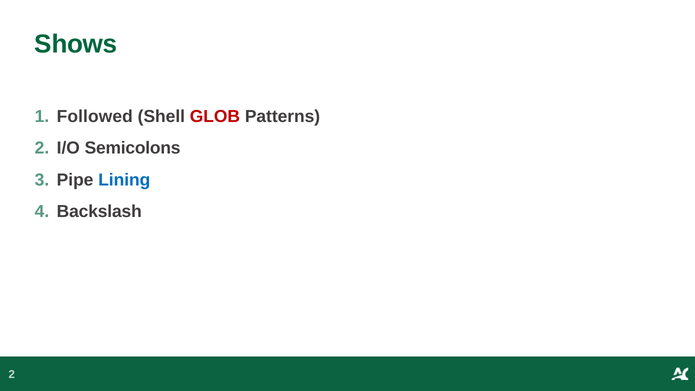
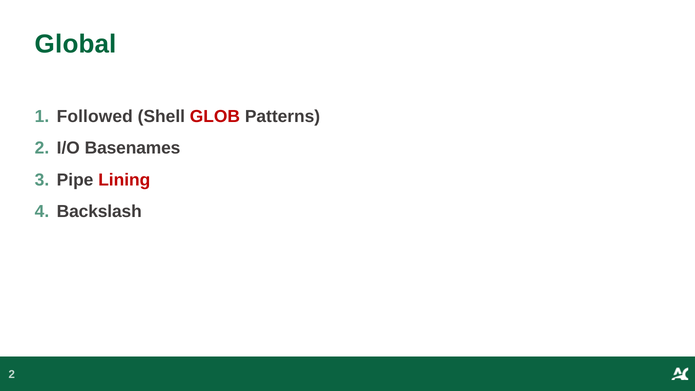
Shows: Shows -> Global (76, 44)
Semicolons: Semicolons -> Basenames (133, 148)
Lining colour: blue -> red (124, 180)
